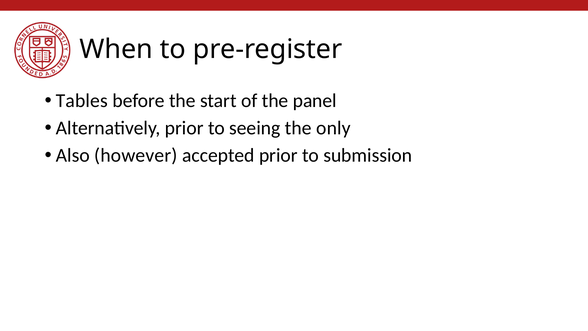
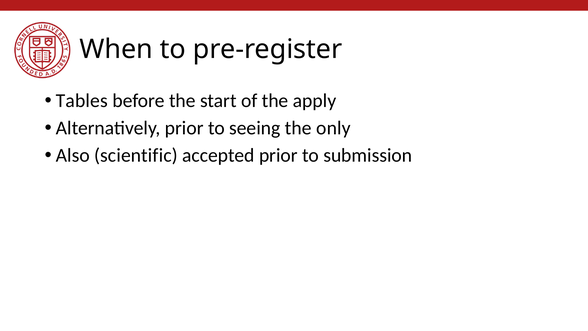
panel: panel -> apply (315, 101)
however: however -> scientific (136, 155)
